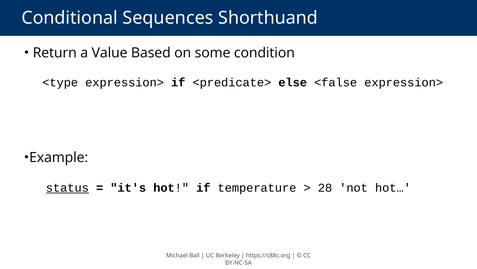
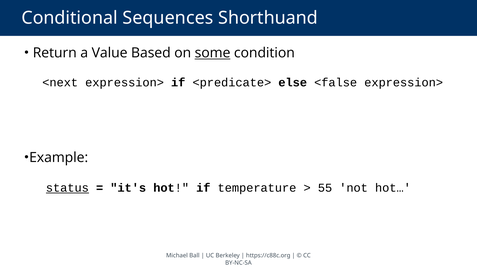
some underline: none -> present (213, 53)
<type: <type -> <next (60, 82)
28: 28 -> 55 (325, 187)
